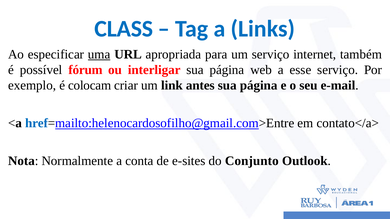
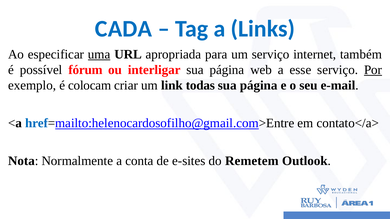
CLASS: CLASS -> CADA (124, 29)
Por underline: none -> present (373, 70)
antes: antes -> todas (200, 86)
Conjunto: Conjunto -> Remetem (252, 161)
